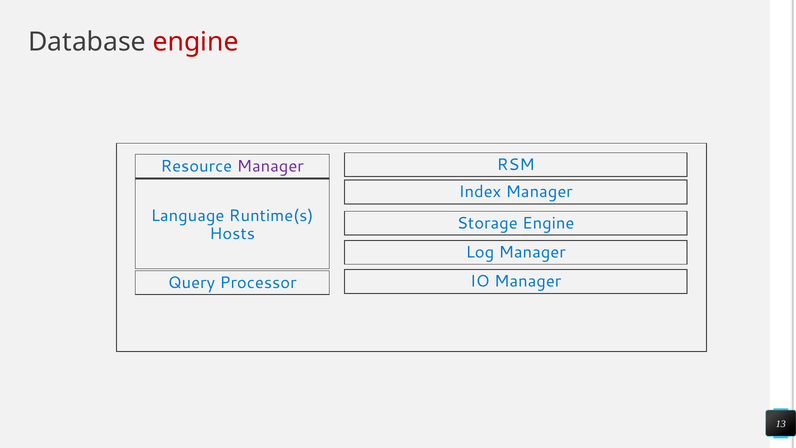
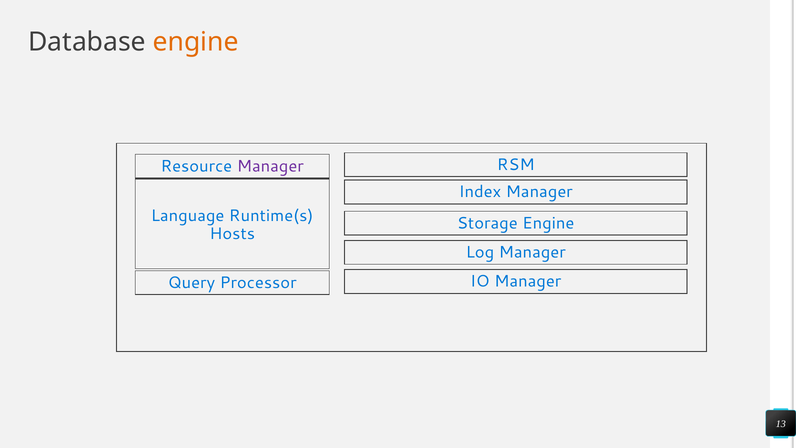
engine colour: red -> orange (196, 42)
